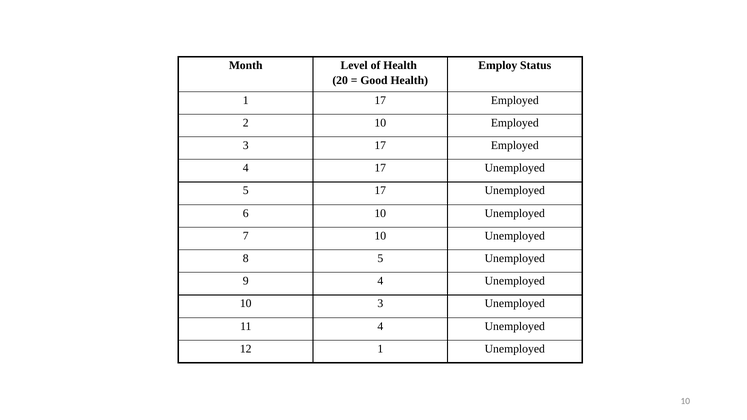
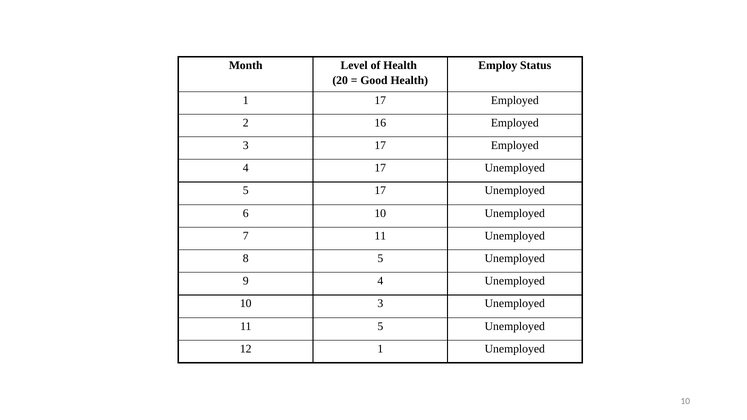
2 10: 10 -> 16 (380, 123)
7 10: 10 -> 11 (380, 236)
11 4: 4 -> 5 (380, 326)
